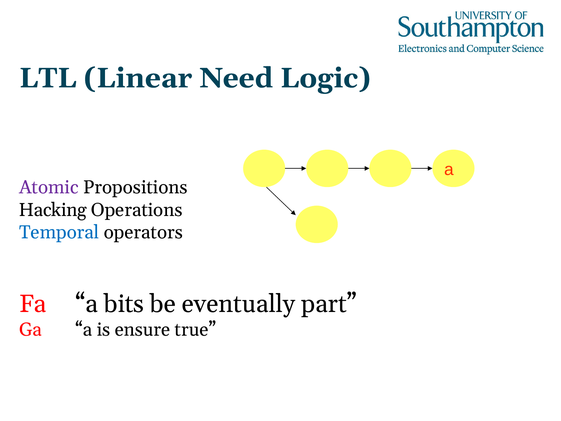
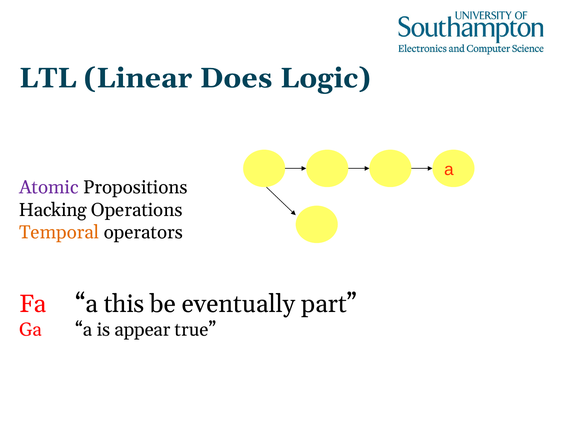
Need: Need -> Does (236, 78)
Temporal colour: blue -> orange (59, 232)
bits: bits -> this (124, 304)
ensure: ensure -> appear (143, 329)
